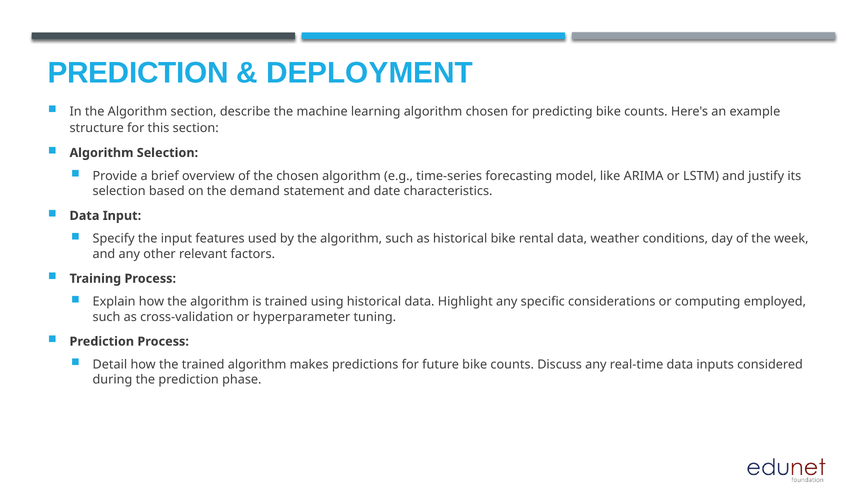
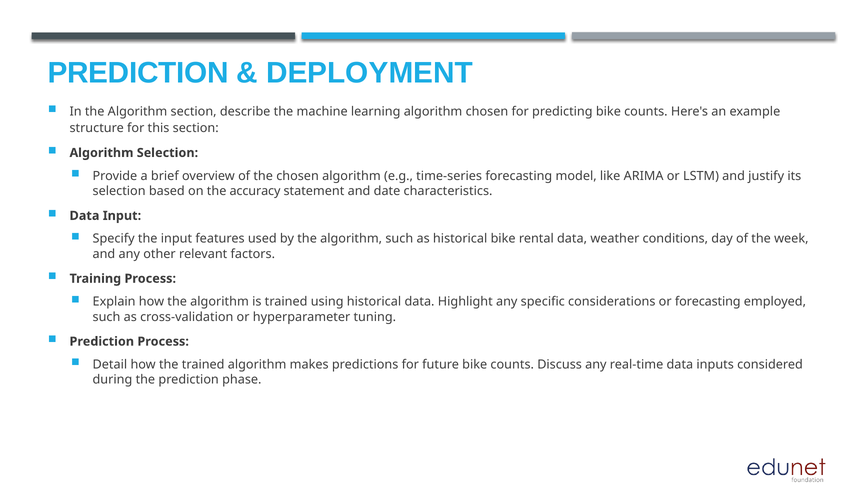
demand: demand -> accuracy (255, 191)
or computing: computing -> forecasting (708, 302)
